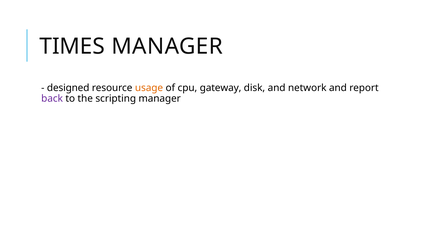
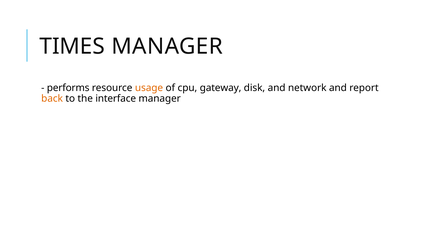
designed: designed -> performs (68, 88)
back colour: purple -> orange (52, 99)
scripting: scripting -> interface (116, 99)
